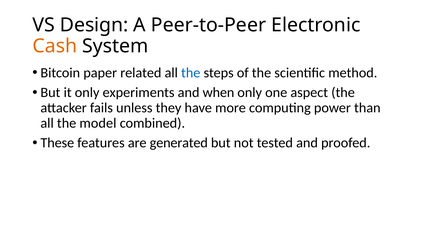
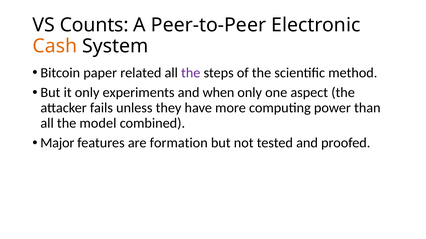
Design: Design -> Counts (94, 25)
the colour: blue -> purple (191, 73)
These: These -> Major (57, 143)
generated: generated -> formation (179, 143)
